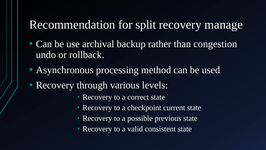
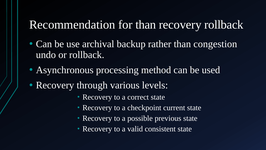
for split: split -> than (146, 25)
recovery manage: manage -> rollback (224, 25)
